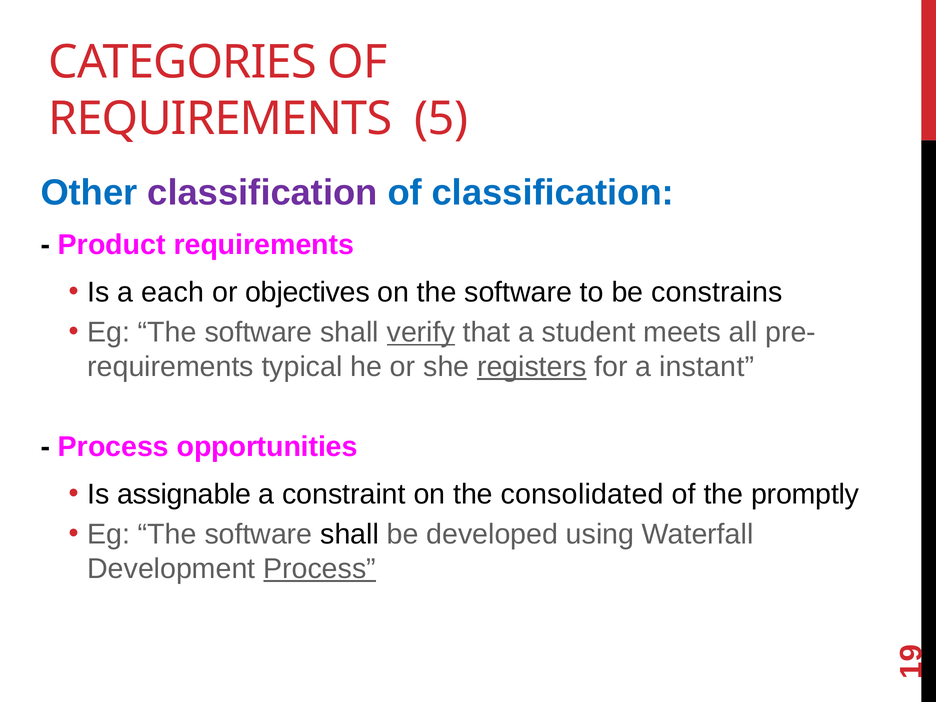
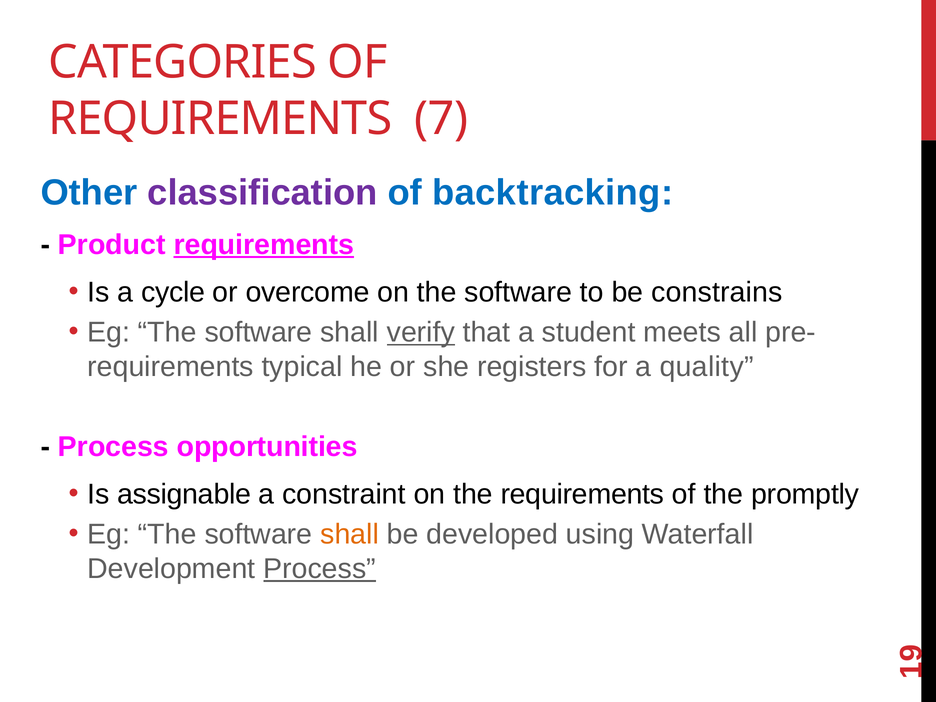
5: 5 -> 7 (441, 119)
of classification: classification -> backtracking (553, 193)
requirements underline: none -> present (264, 245)
each: each -> cycle (173, 293)
objectives: objectives -> overcome (308, 293)
registers underline: present -> none (532, 367)
instant: instant -> quality (707, 367)
the consolidated: consolidated -> requirements (582, 495)
shall colour: black -> orange (350, 535)
